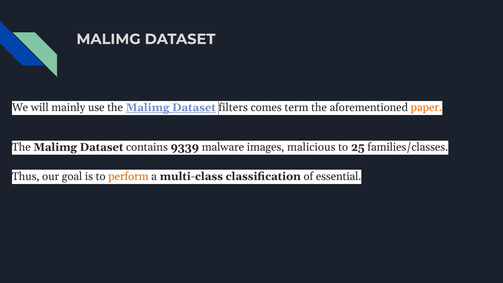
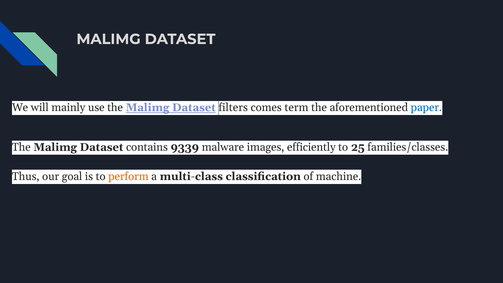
paper colour: orange -> blue (426, 108)
malicious: malicious -> efficiently (311, 147)
essential: essential -> machine (339, 176)
